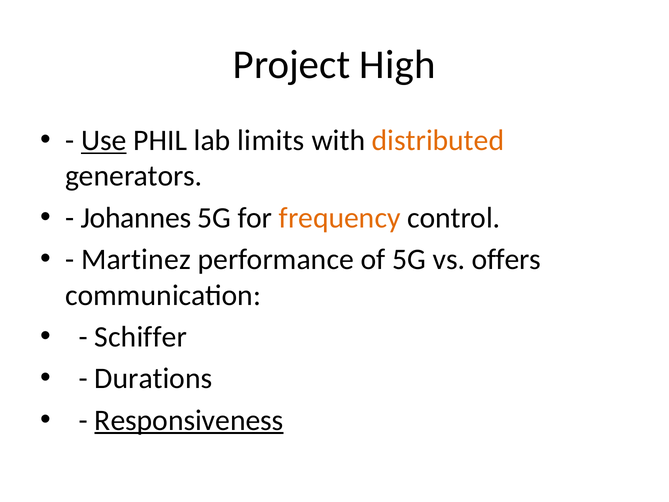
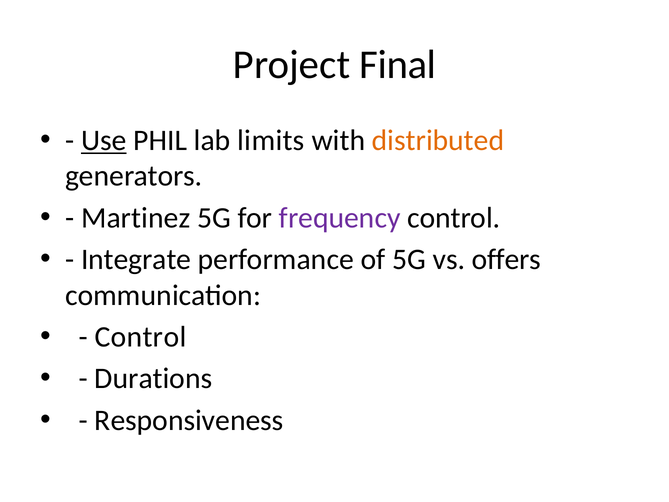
High: High -> Final (398, 65)
Johannes: Johannes -> Martinez (136, 218)
frequency colour: orange -> purple (340, 218)
Martinez: Martinez -> Integrate (136, 259)
Schiffer: Schiffer -> Control (141, 337)
Responsiveness underline: present -> none (189, 420)
